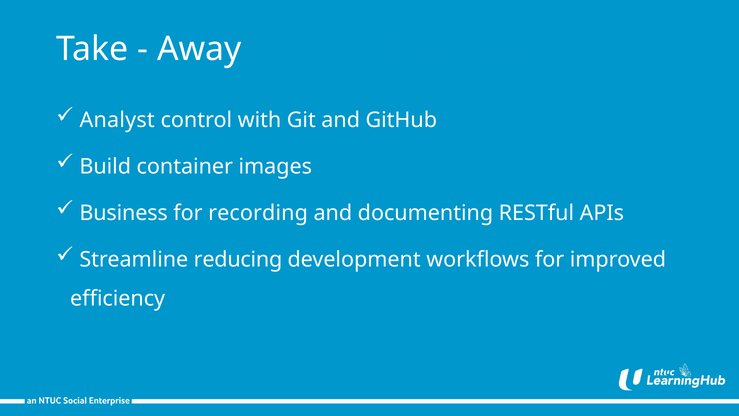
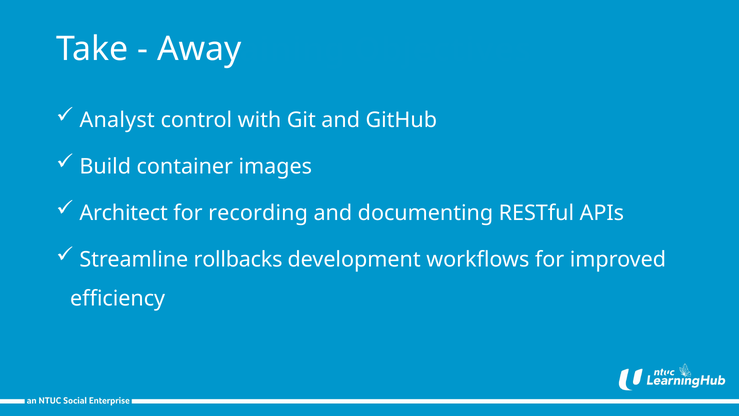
Business: Business -> Architect (124, 213)
reducing: reducing -> rollbacks (238, 259)
